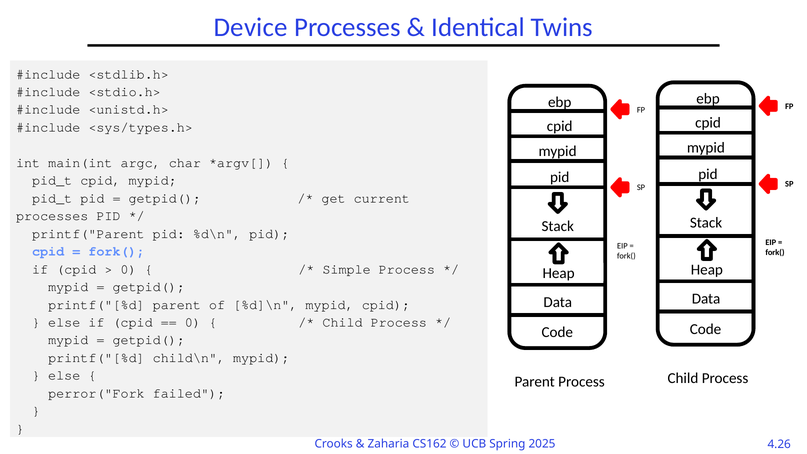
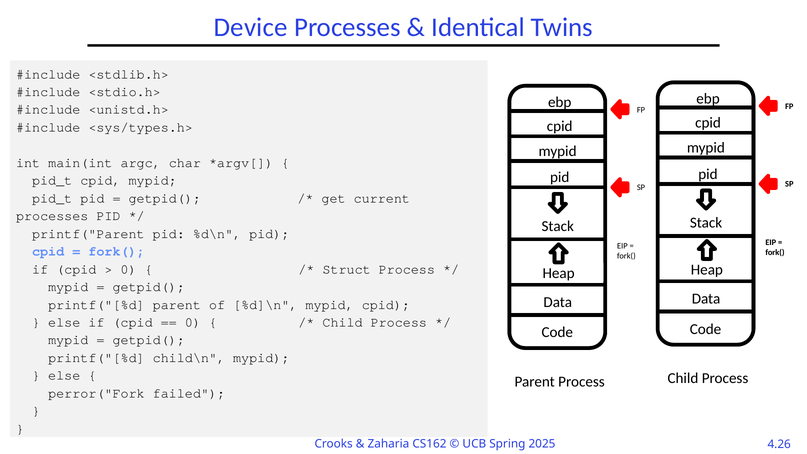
Simple: Simple -> Struct (347, 269)
